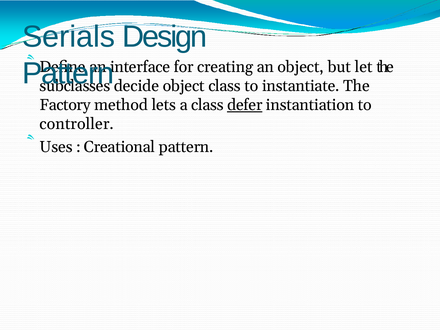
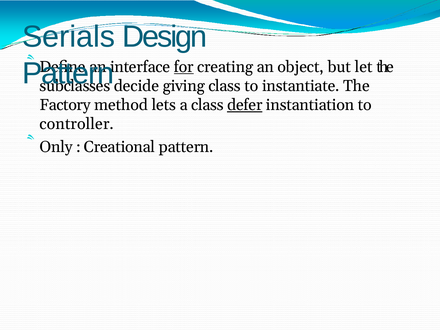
for underline: none -> present (184, 67)
decide object: object -> giving (184, 86)
Uses: Uses -> Only (56, 147)
